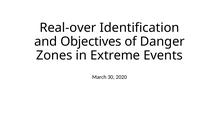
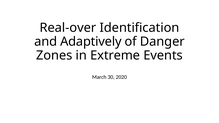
Objectives: Objectives -> Adaptively (91, 42)
